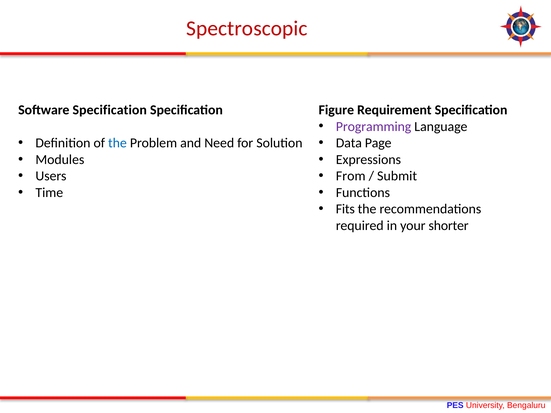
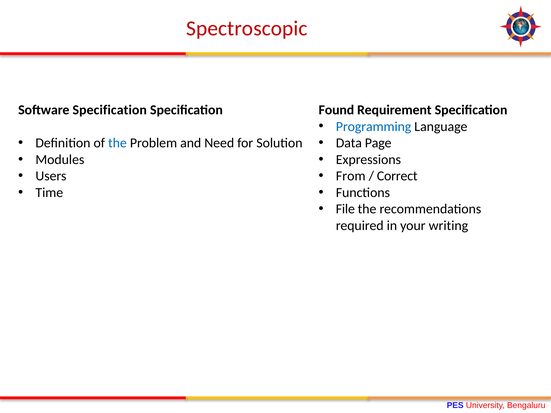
Figure: Figure -> Found (336, 110)
Programming colour: purple -> blue (374, 127)
Submit: Submit -> Correct (397, 176)
Fits: Fits -> File (345, 209)
shorter: shorter -> writing (448, 226)
